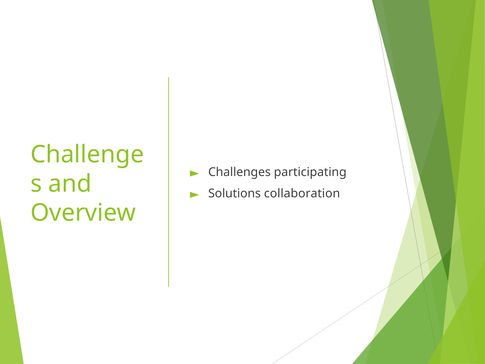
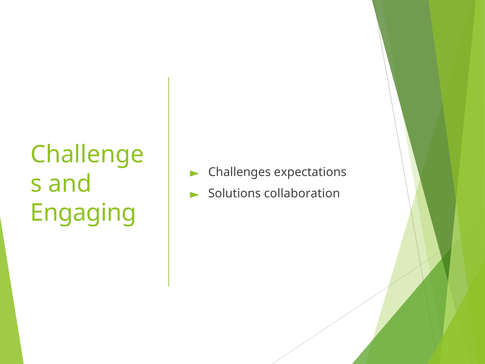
participating: participating -> expectations (310, 172)
Overview: Overview -> Engaging (83, 213)
